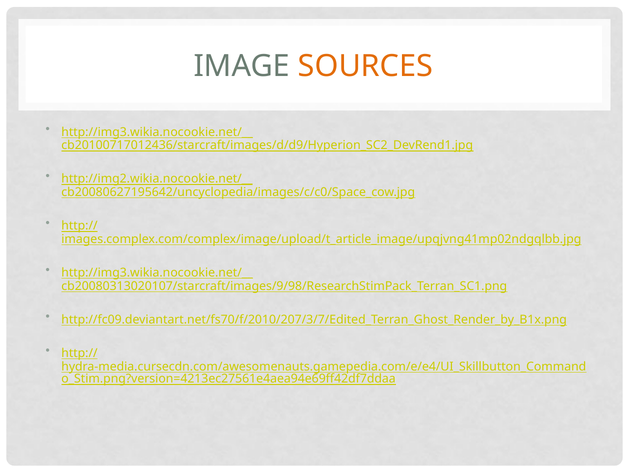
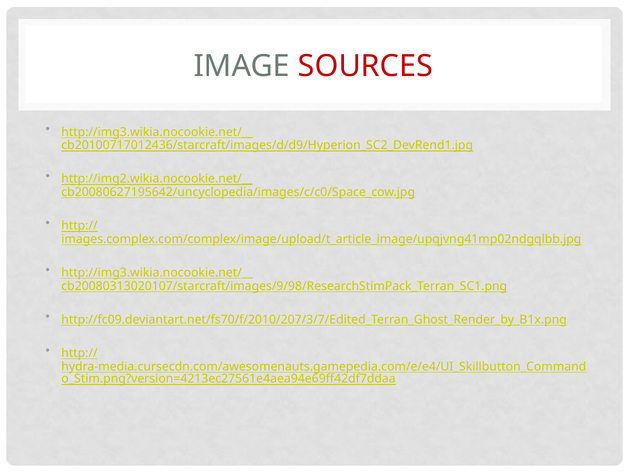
SOURCES colour: orange -> red (365, 66)
